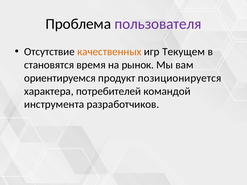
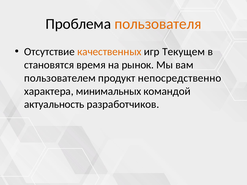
пользователя colour: purple -> orange (158, 24)
ориентируемся: ориентируемся -> пользователем (60, 78)
позиционируется: позиционируется -> непосредственно (180, 78)
потребителей: потребителей -> минимальных (109, 91)
инструмента: инструмента -> актуальность (54, 105)
